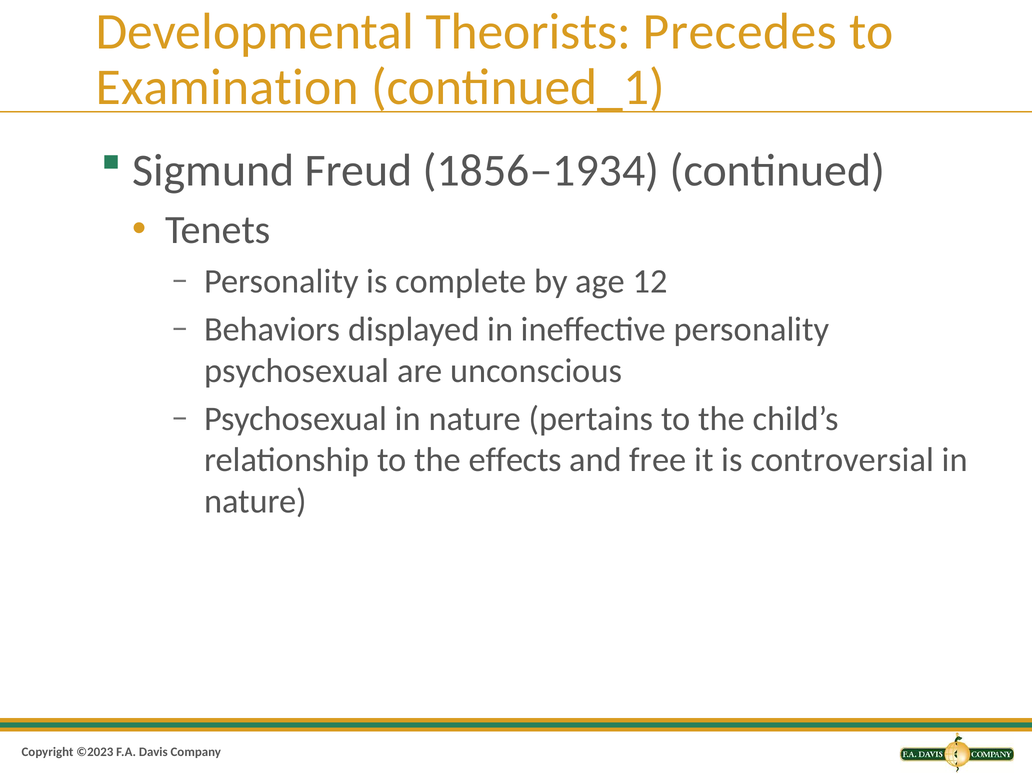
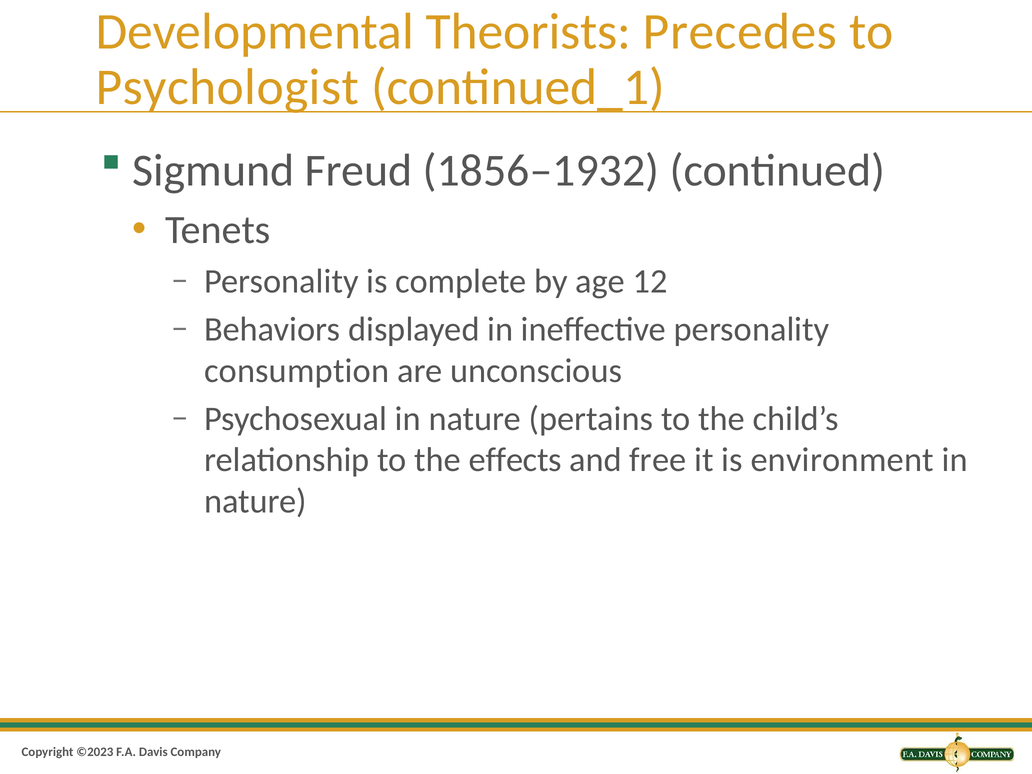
Examination: Examination -> Psychologist (227, 87)
1856–1934: 1856–1934 -> 1856–1932 (541, 171)
psychosexual: psychosexual -> consumption (297, 371)
controversial: controversial -> environment (842, 460)
